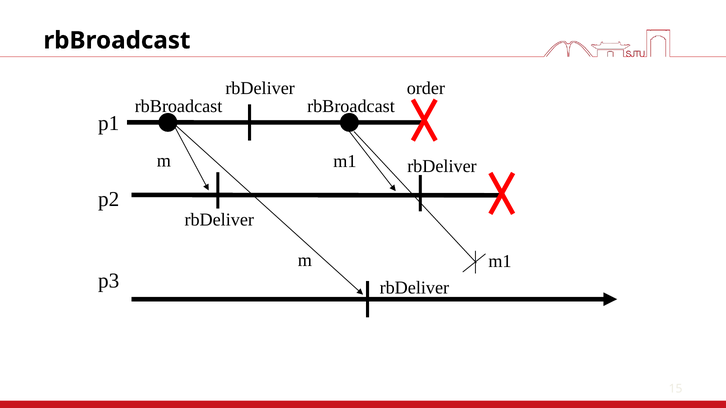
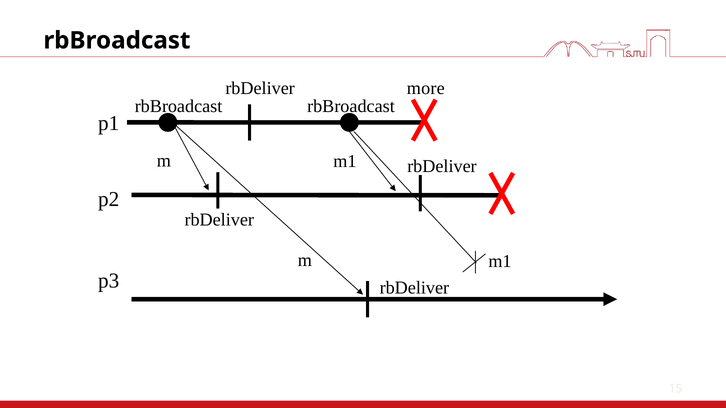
order: order -> more (426, 88)
